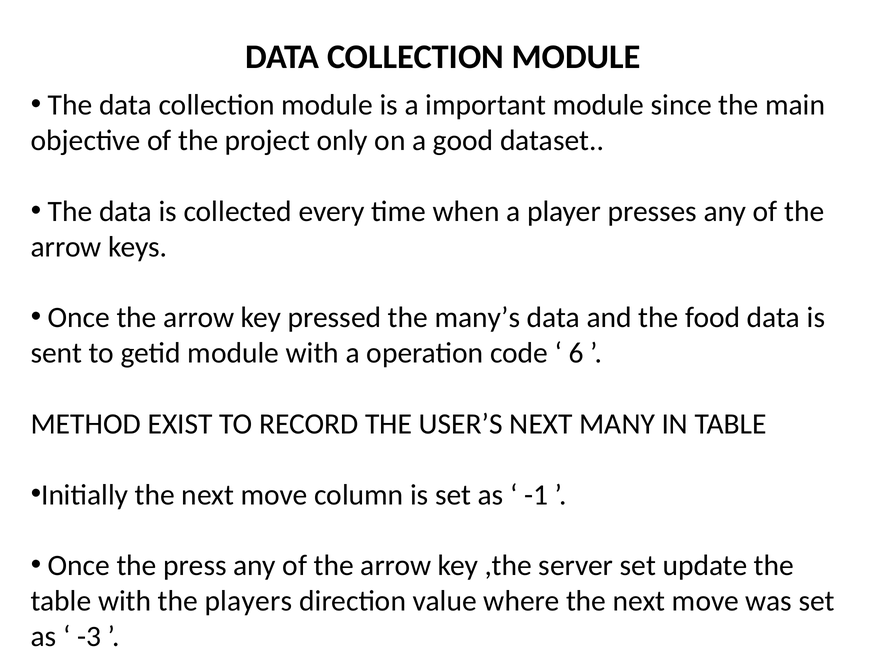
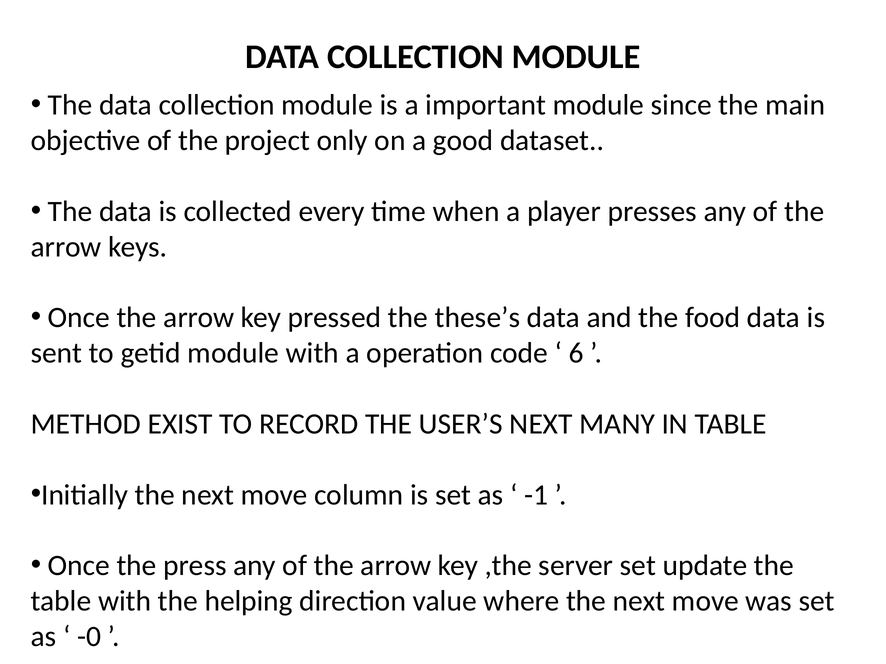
many’s: many’s -> these’s (477, 318)
players: players -> helping (249, 601)
-3: -3 -> -0 (89, 637)
